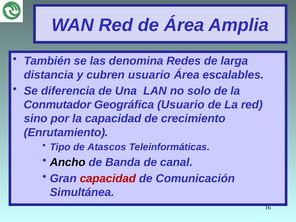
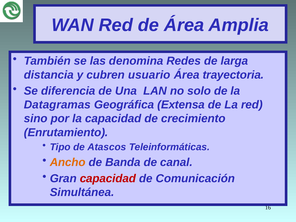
escalables: escalables -> trayectoria (233, 75)
Conmutador: Conmutador -> Datagramas (57, 105)
Geográfica Usuario: Usuario -> Extensa (181, 105)
Ancho colour: black -> orange (68, 162)
